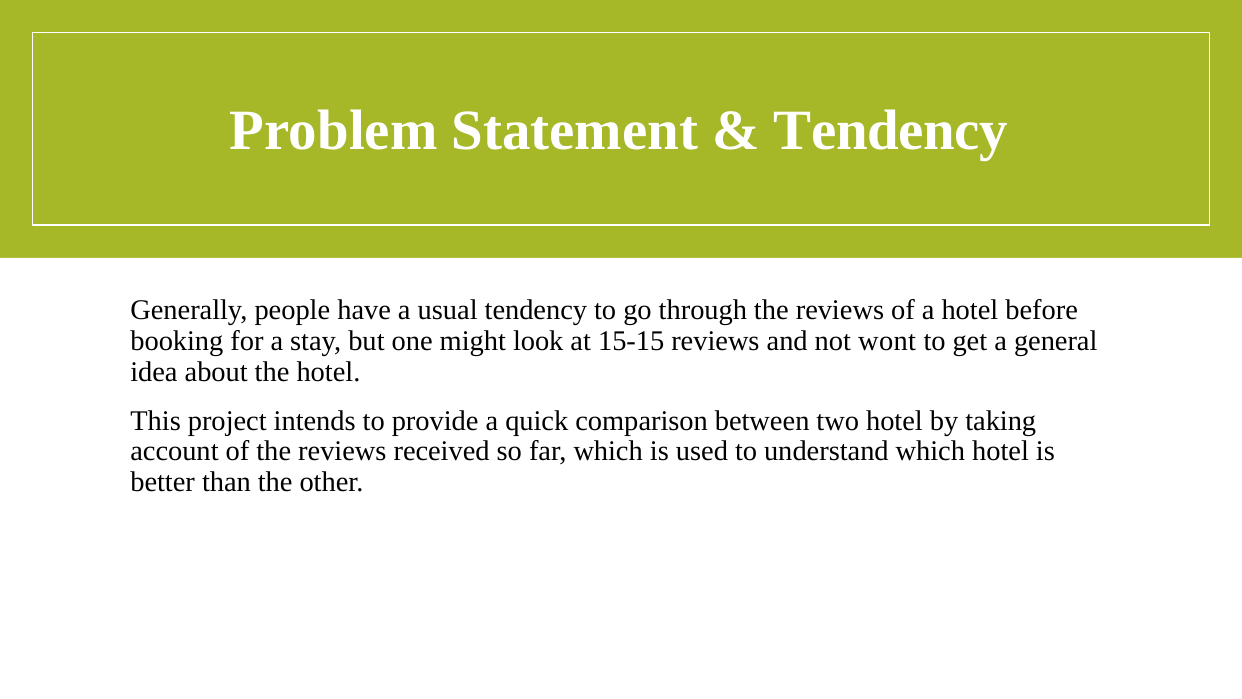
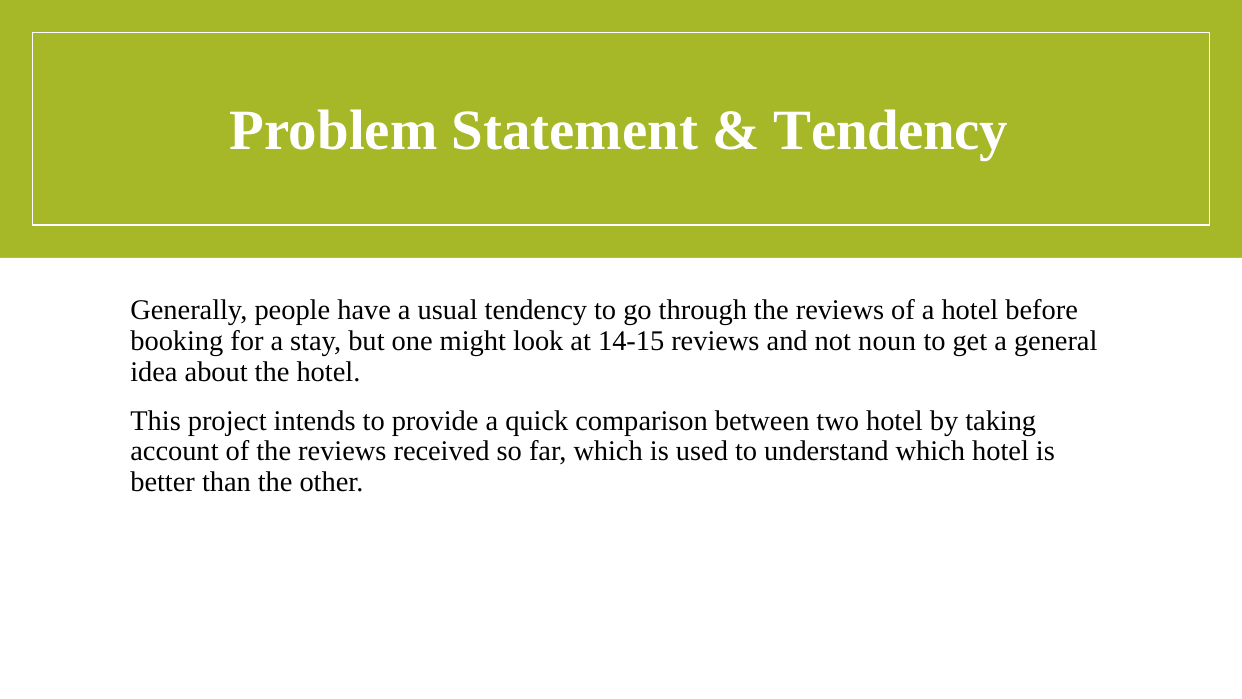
15-15: 15-15 -> 14-15 (631, 341)
wont: wont -> noun (887, 341)
